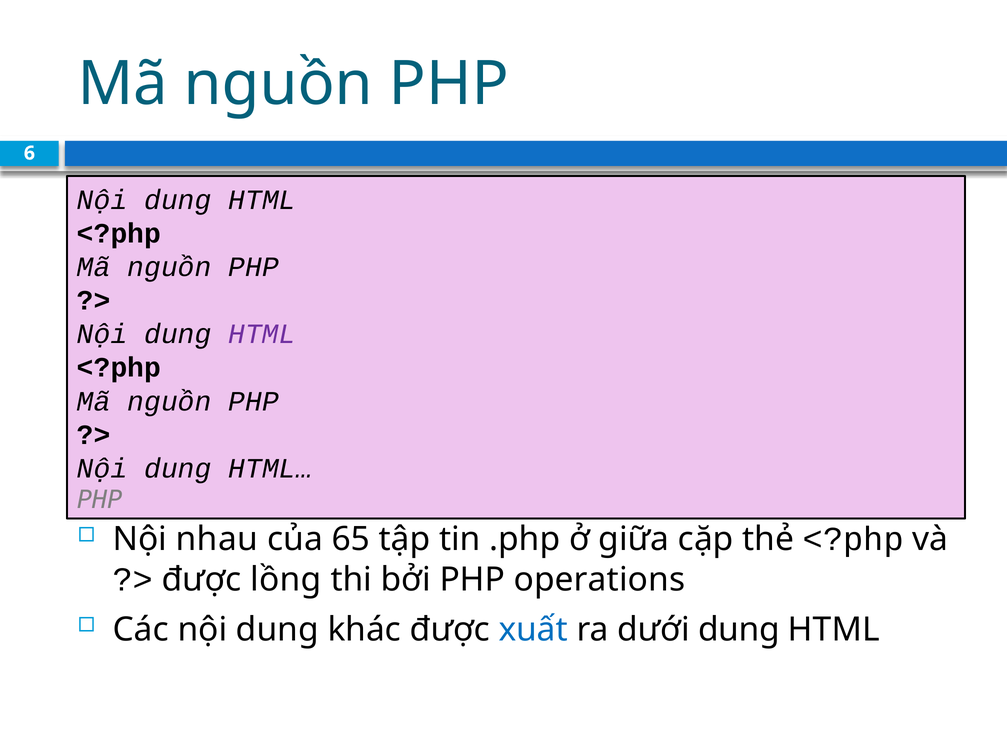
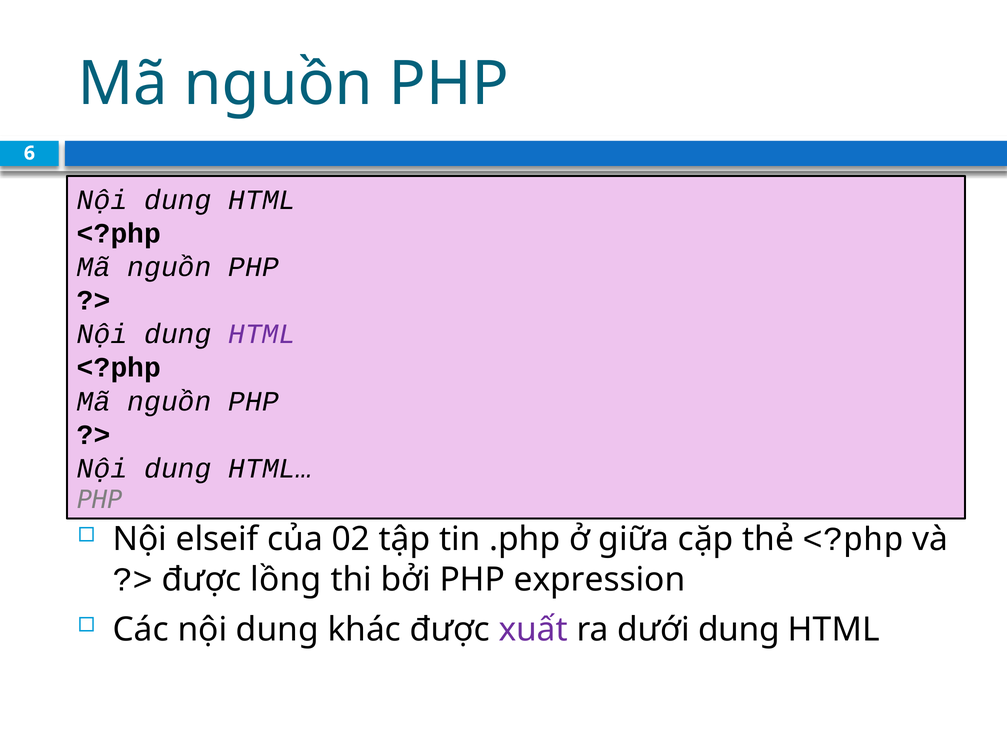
nhau: nhau -> elseif (217, 539)
65: 65 -> 02 (351, 539)
operations: operations -> expression (600, 580)
xuất colour: blue -> purple (533, 630)
